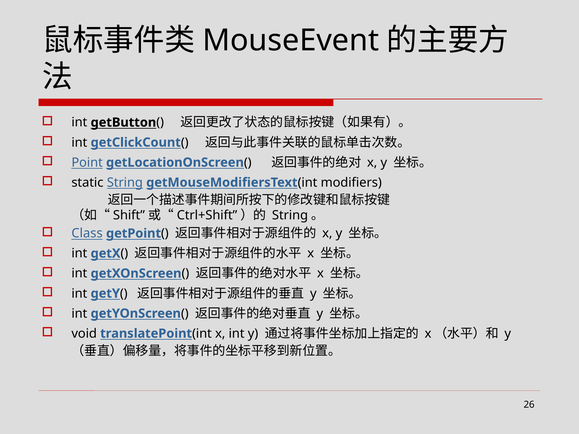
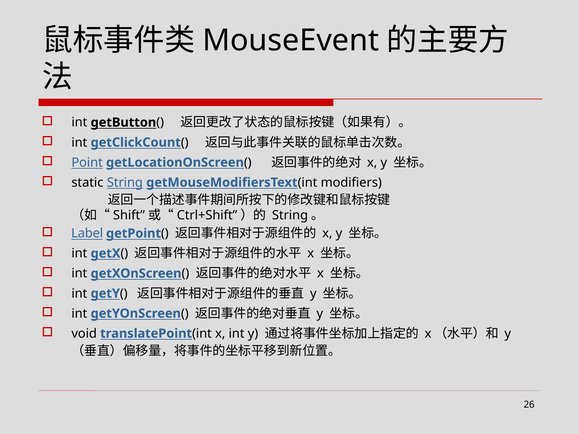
Class: Class -> Label (87, 233)
